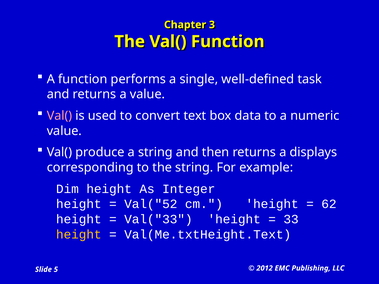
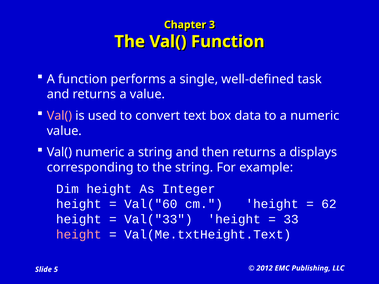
Val( produce: produce -> numeric (100, 152)
Val("52: Val("52 -> Val("60 (151, 204)
height colour: yellow -> pink (79, 235)
